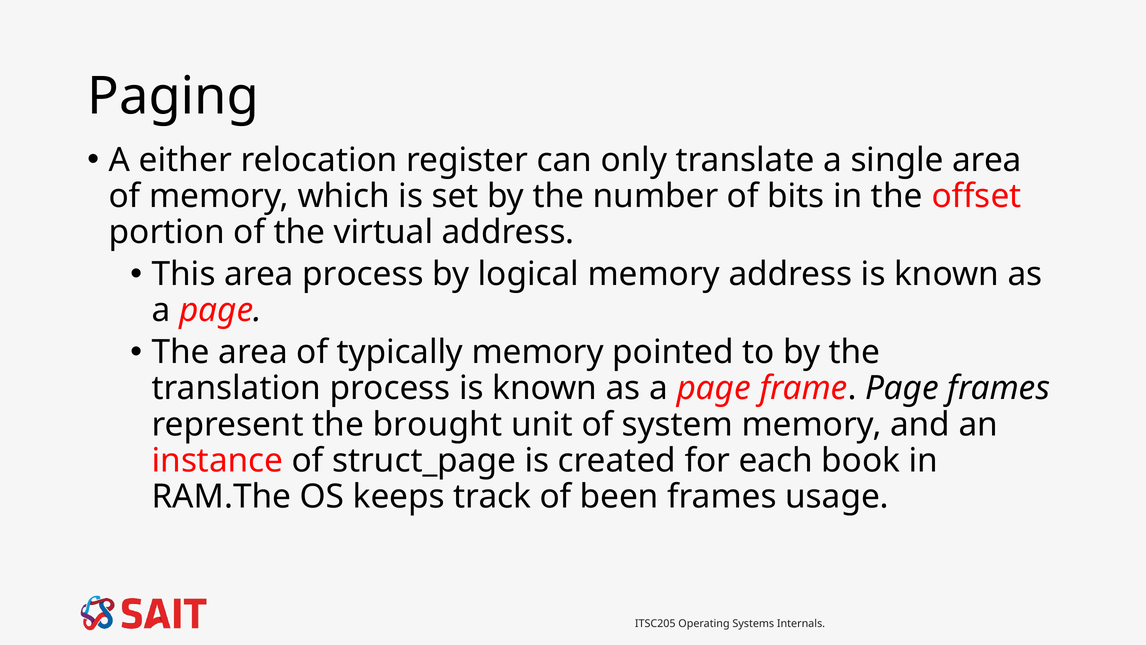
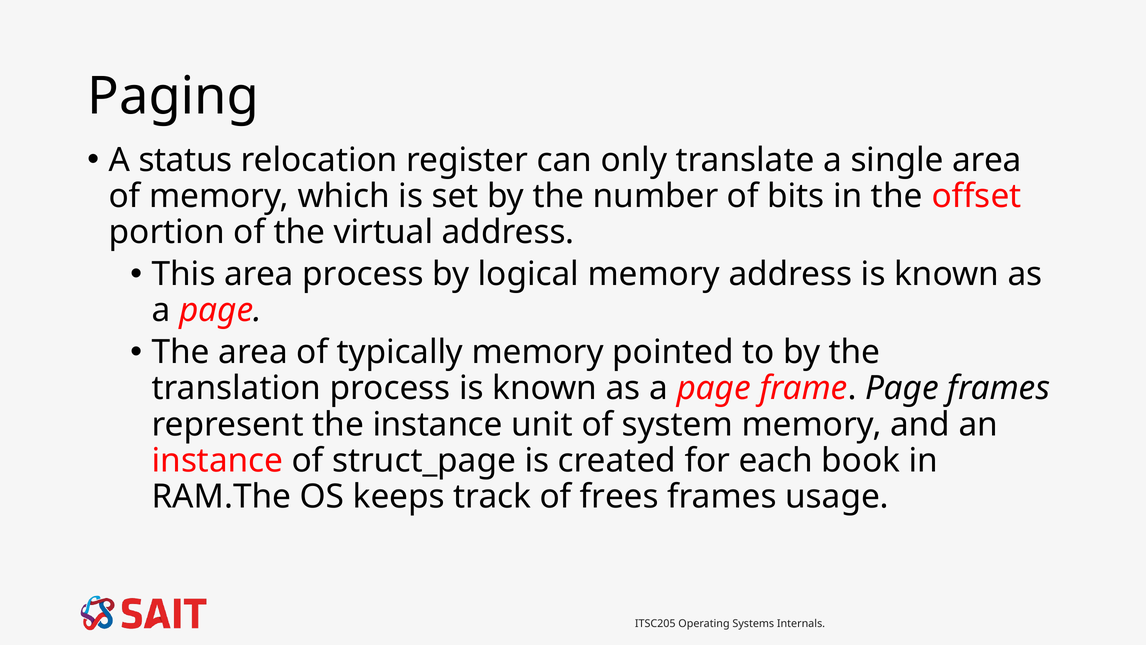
either: either -> status (186, 160)
the brought: brought -> instance (438, 424)
been: been -> frees (619, 496)
